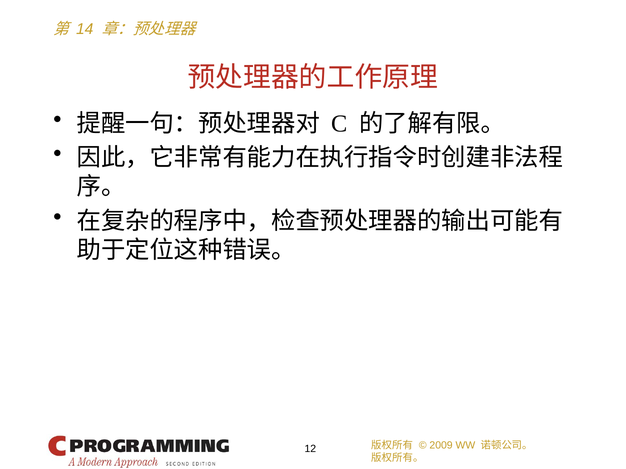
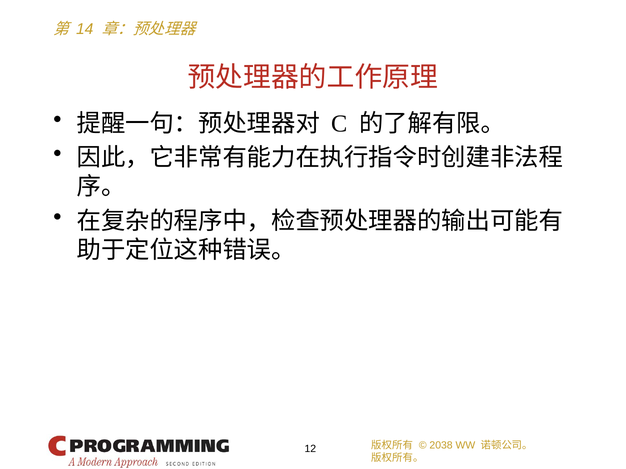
2009: 2009 -> 2038 (441, 446)
